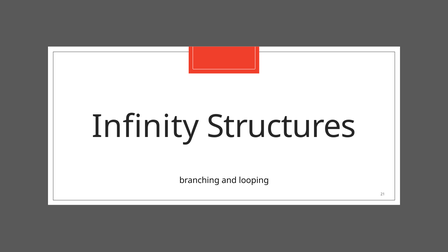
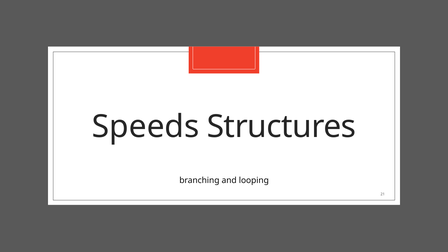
Infinity: Infinity -> Speeds (146, 127)
